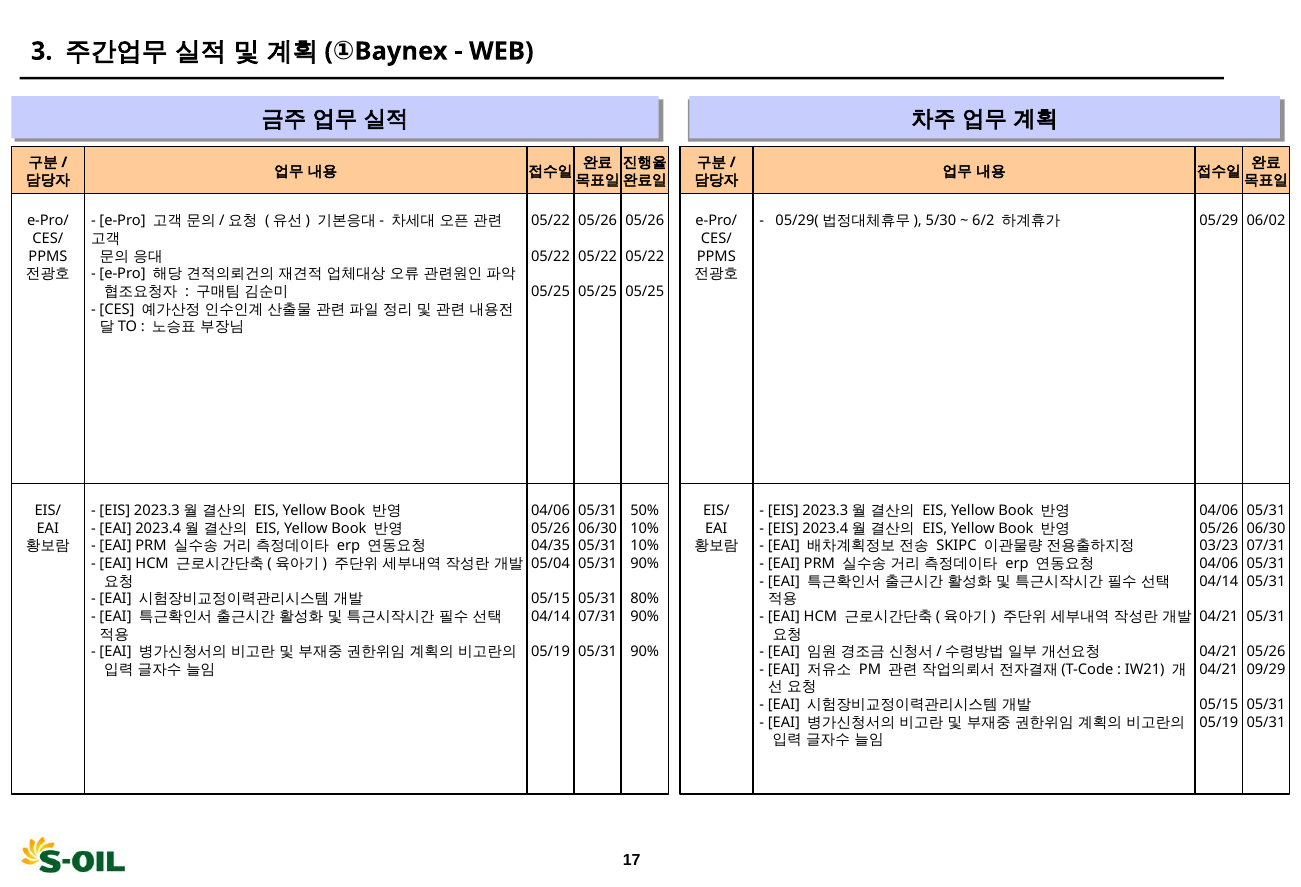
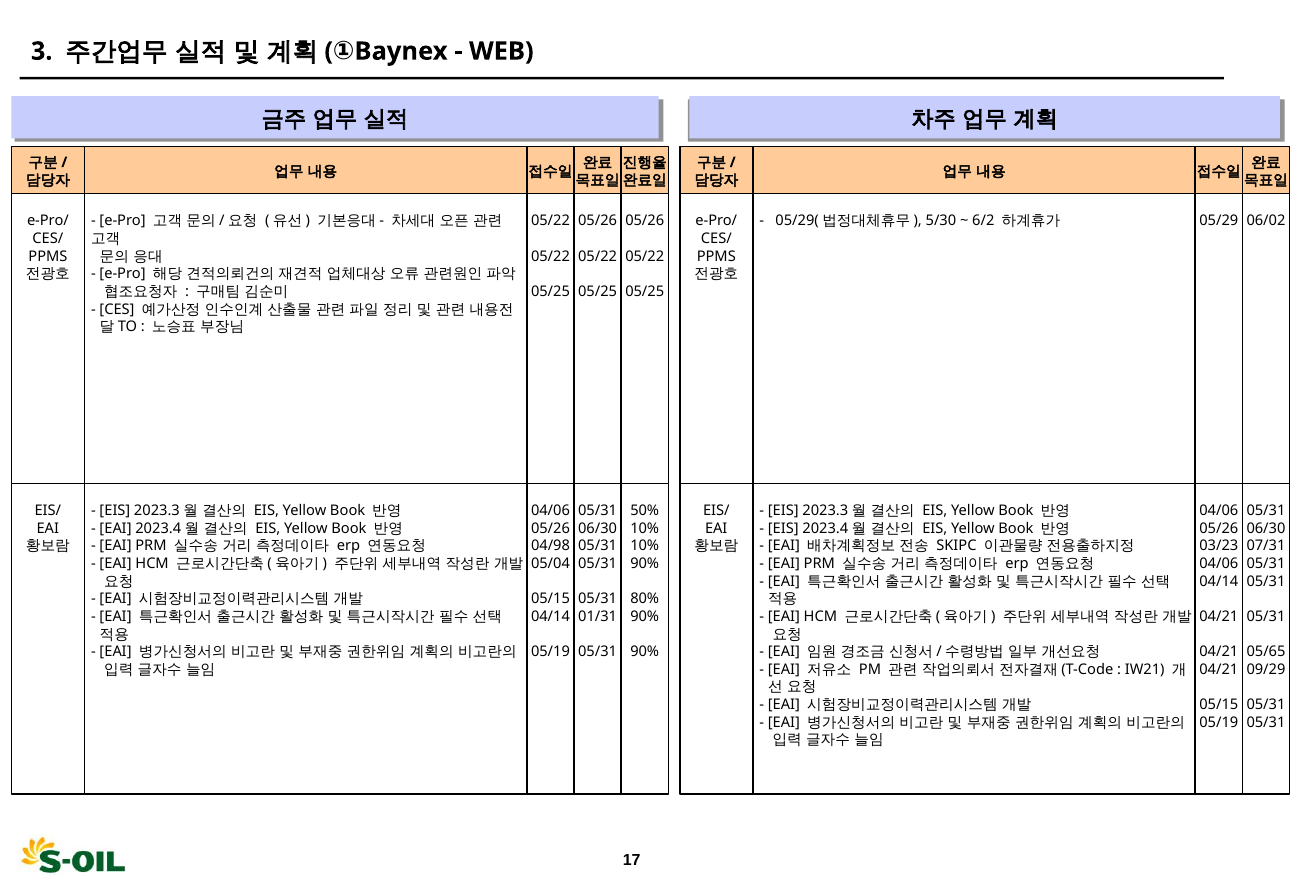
04/35: 04/35 -> 04/98 (550, 546)
07/31: 07/31 -> 01/31 (598, 616)
05/26: 05/26 -> 05/65 (1266, 651)
